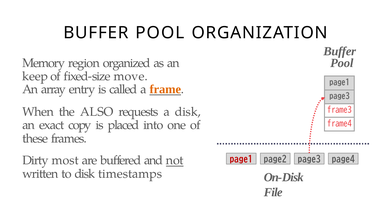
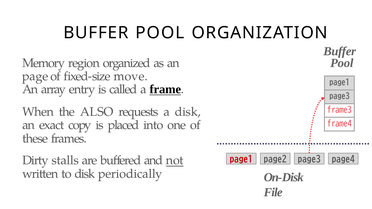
keep: keep -> page (35, 76)
frame colour: orange -> black (165, 89)
most: most -> stalls (65, 160)
timestamps: timestamps -> periodically (130, 174)
